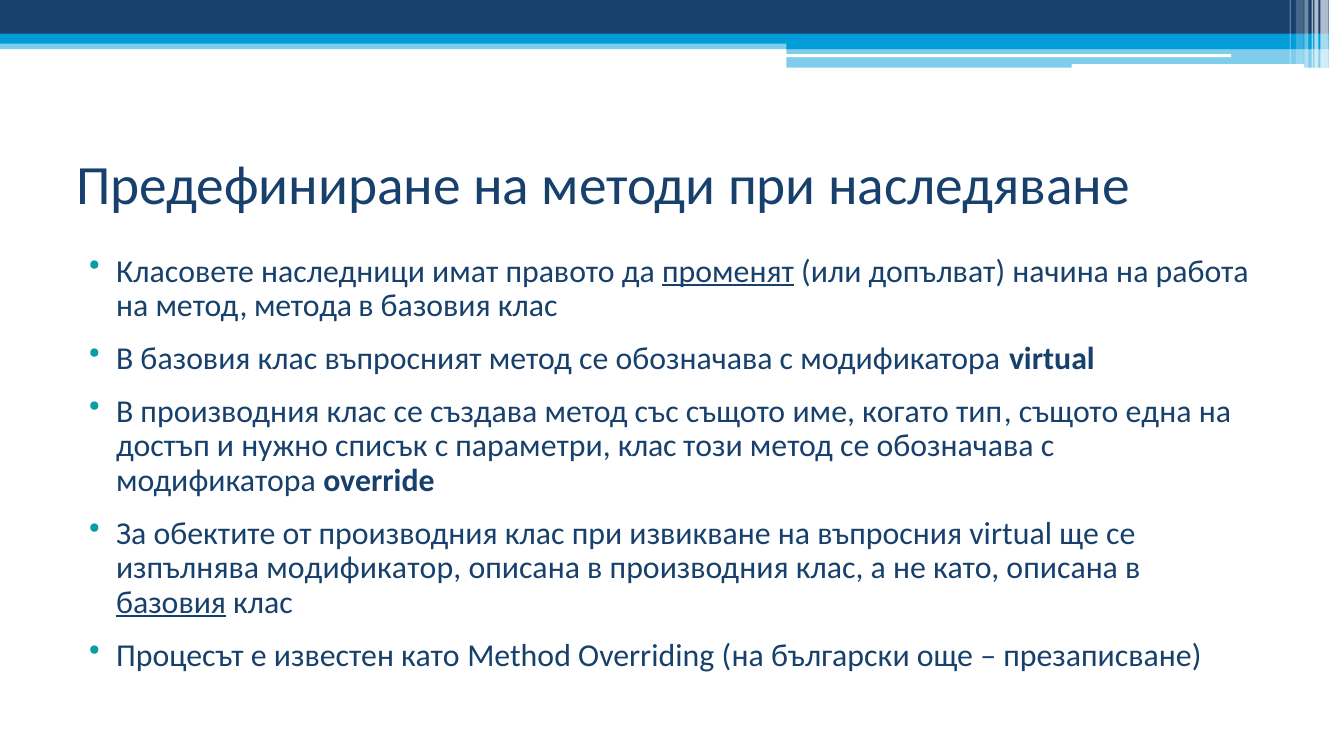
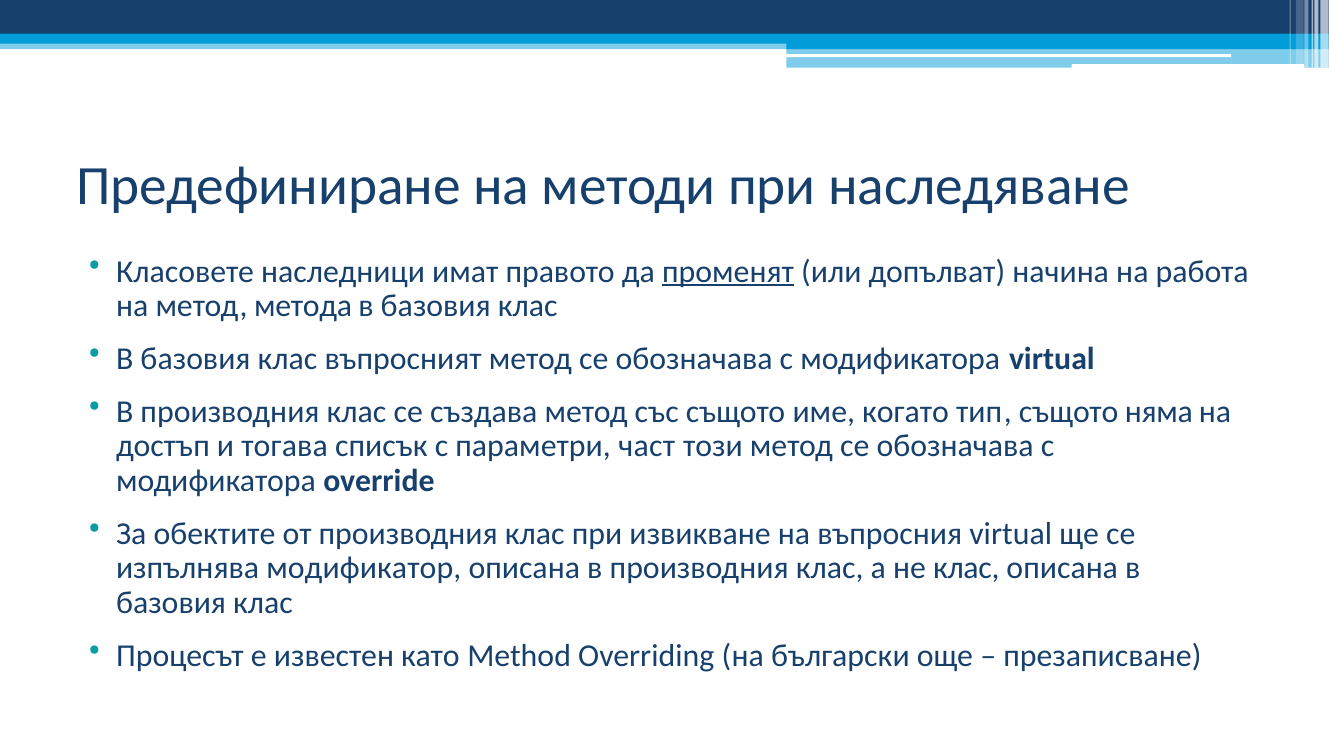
една: една -> няма (1159, 412)
нужно: нужно -> тогава (285, 446)
параметри клас: клас -> част (647, 446)
не като: като -> клас (966, 568)
базовия underline: present -> none (171, 602)
